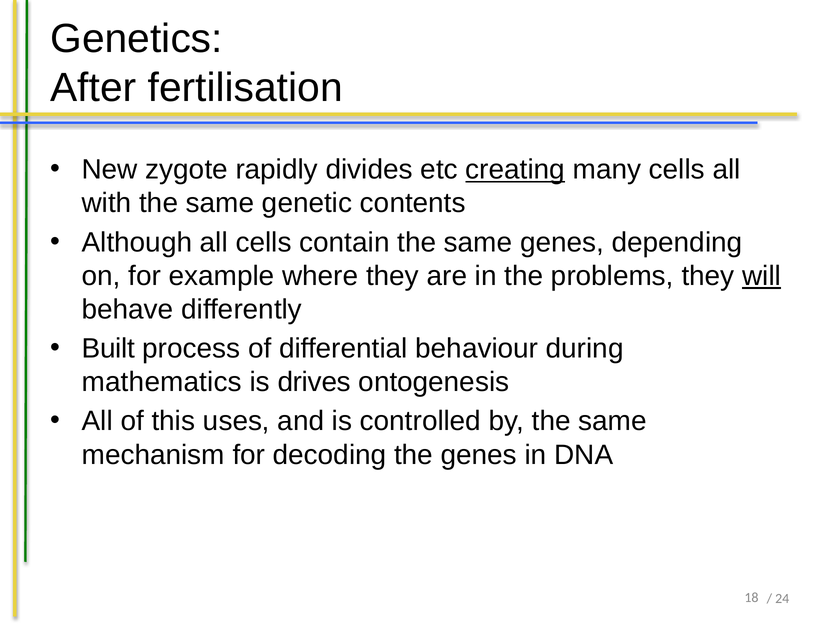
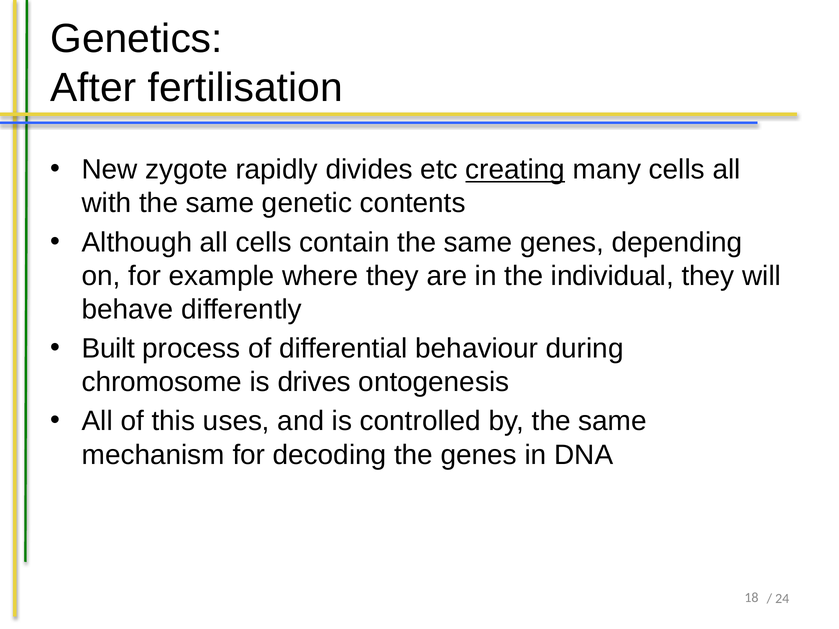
problems: problems -> individual (612, 276)
will underline: present -> none (761, 276)
mathematics: mathematics -> chromosome (162, 382)
